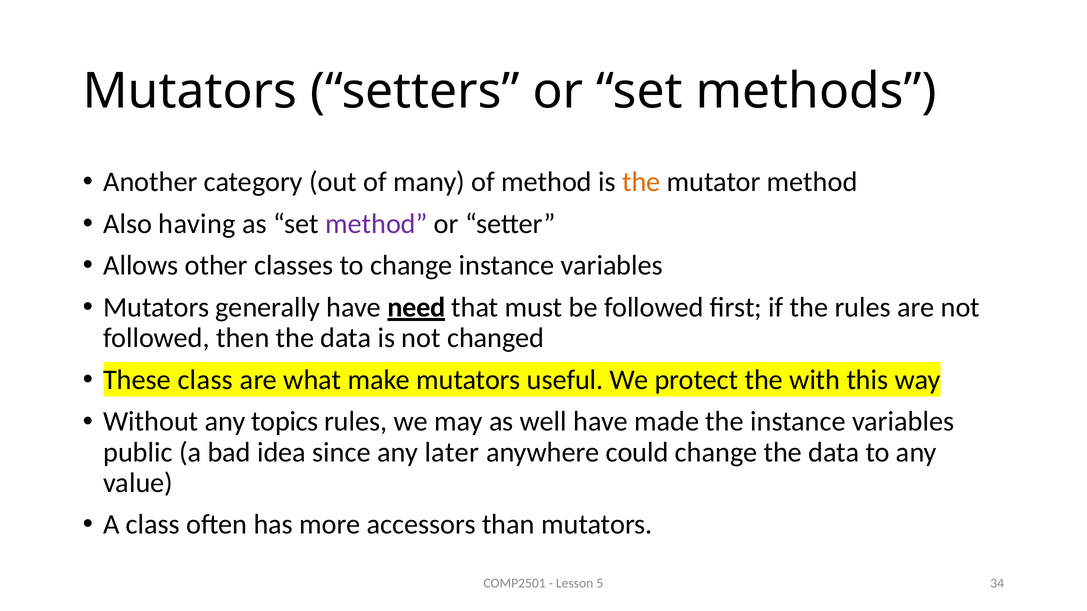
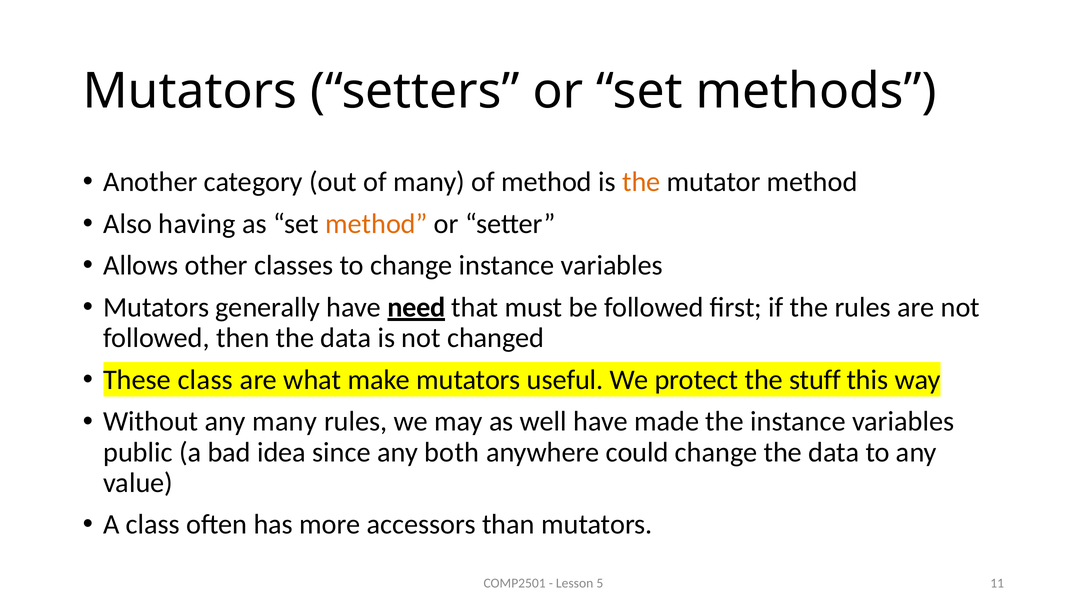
method colour: purple -> orange (376, 224)
with: with -> stuff (815, 380)
any topics: topics -> many (285, 422)
later: later -> both (452, 452)
34: 34 -> 11 (997, 584)
